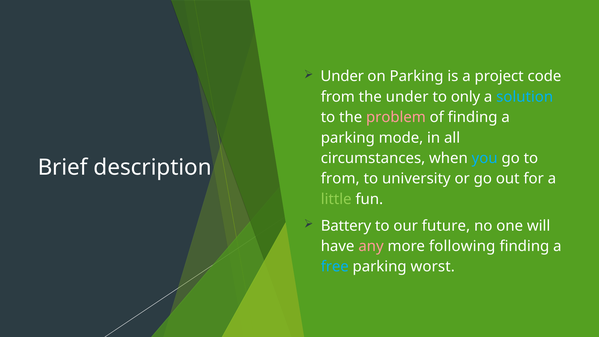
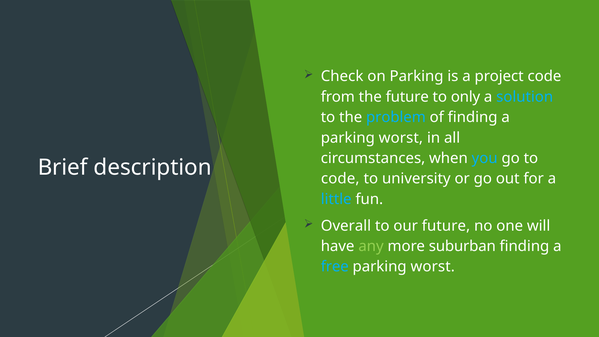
Under: Under -> Check (342, 76)
the under: under -> future (407, 97)
problem colour: pink -> light blue (396, 117)
mode: mode -> worst (401, 138)
from: from -> code (340, 179)
little colour: light green -> light blue (336, 199)
Battery: Battery -> Overall (346, 226)
any colour: pink -> light green (371, 246)
following: following -> suburban (462, 246)
